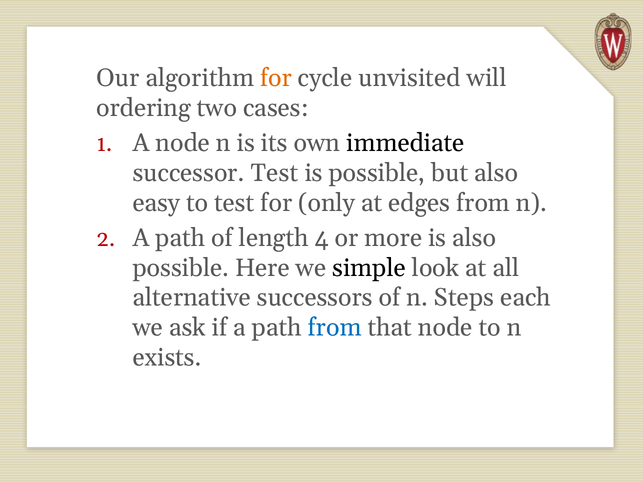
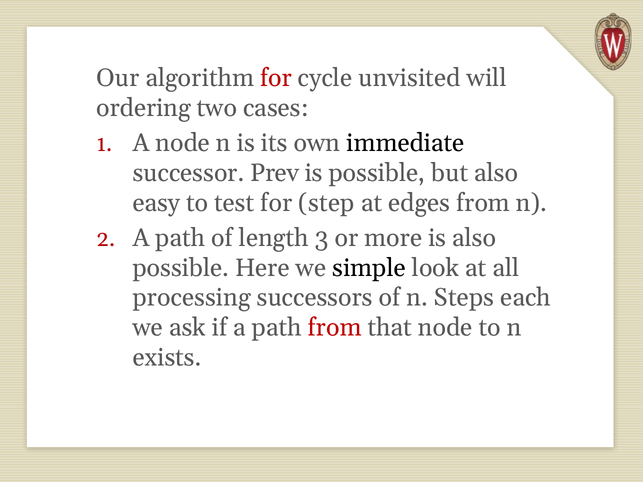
for colour: orange -> red (276, 78)
successor Test: Test -> Prev (275, 173)
only: only -> step (327, 203)
4: 4 -> 3 (322, 238)
alternative: alternative -> processing (192, 298)
from colour: blue -> red (335, 328)
